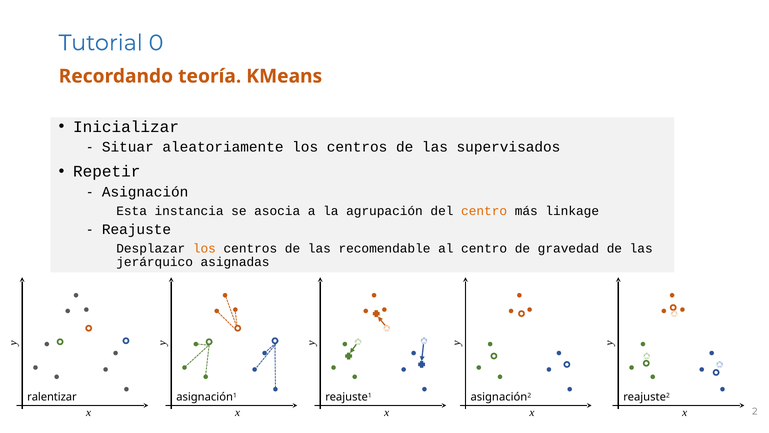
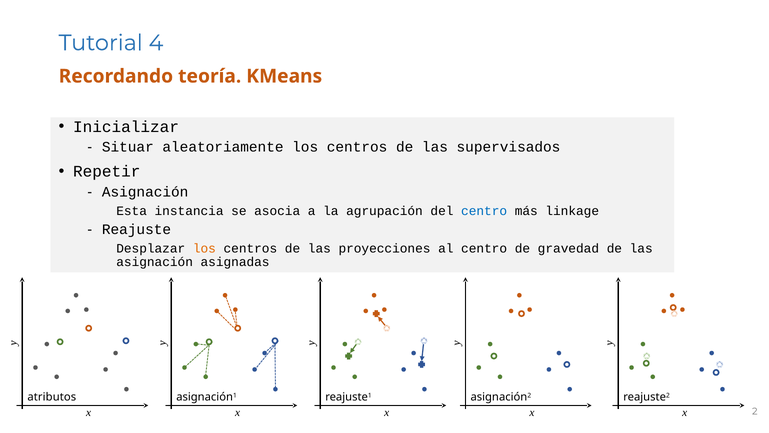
0: 0 -> 4 (156, 43)
centro colour: orange -> blue (484, 211)
recomendable: recomendable -> proyecciones (384, 248)
jerárquico: jerárquico -> asignación (155, 262)
ralentizar: ralentizar -> atributos (52, 397)
